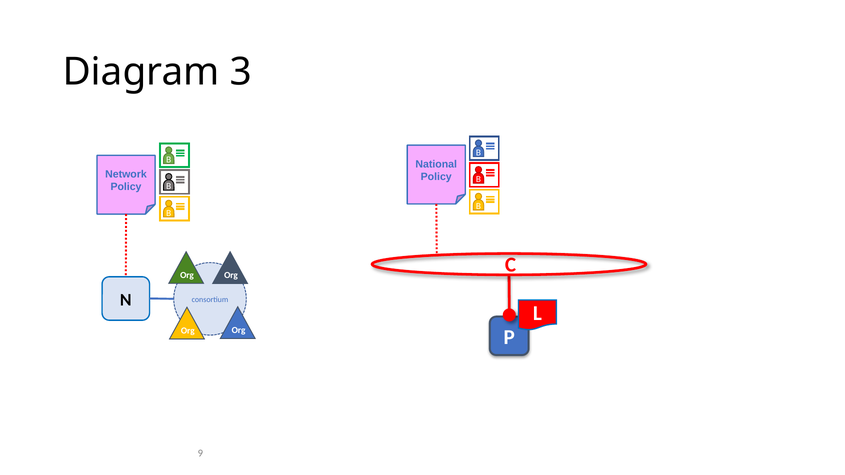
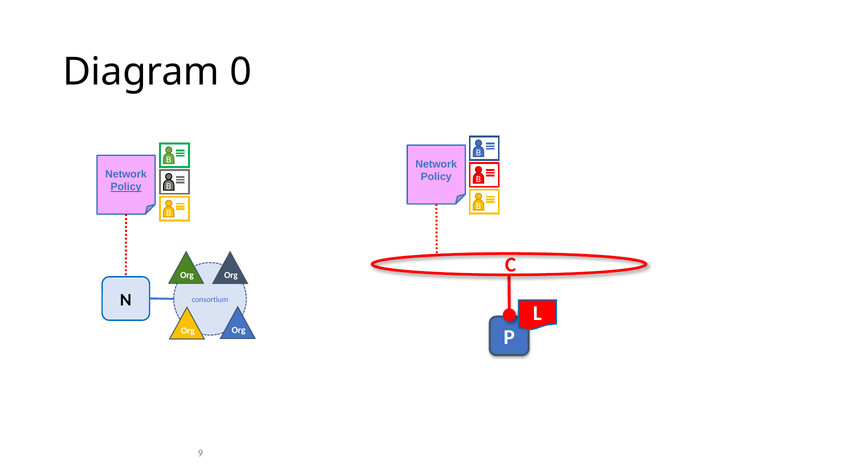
3: 3 -> 0 (241, 72)
National: National -> Network (436, 164)
Policy underline: none -> present (126, 187)
